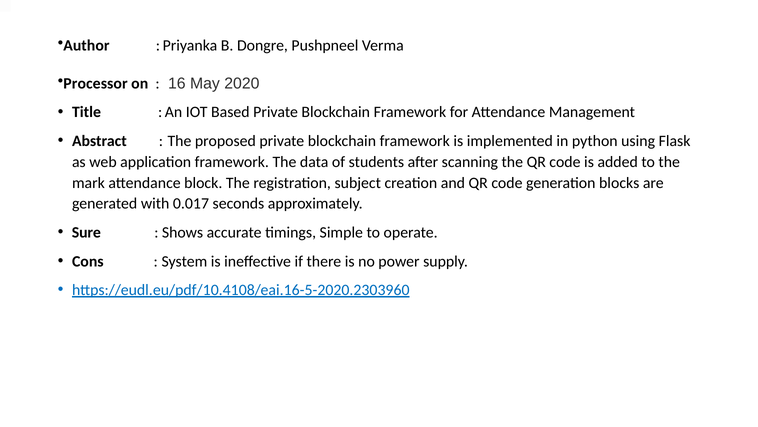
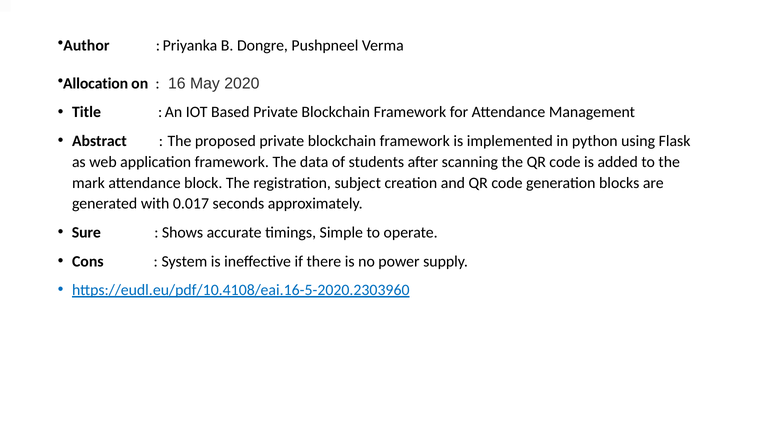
Processor: Processor -> Allocation (96, 83)
